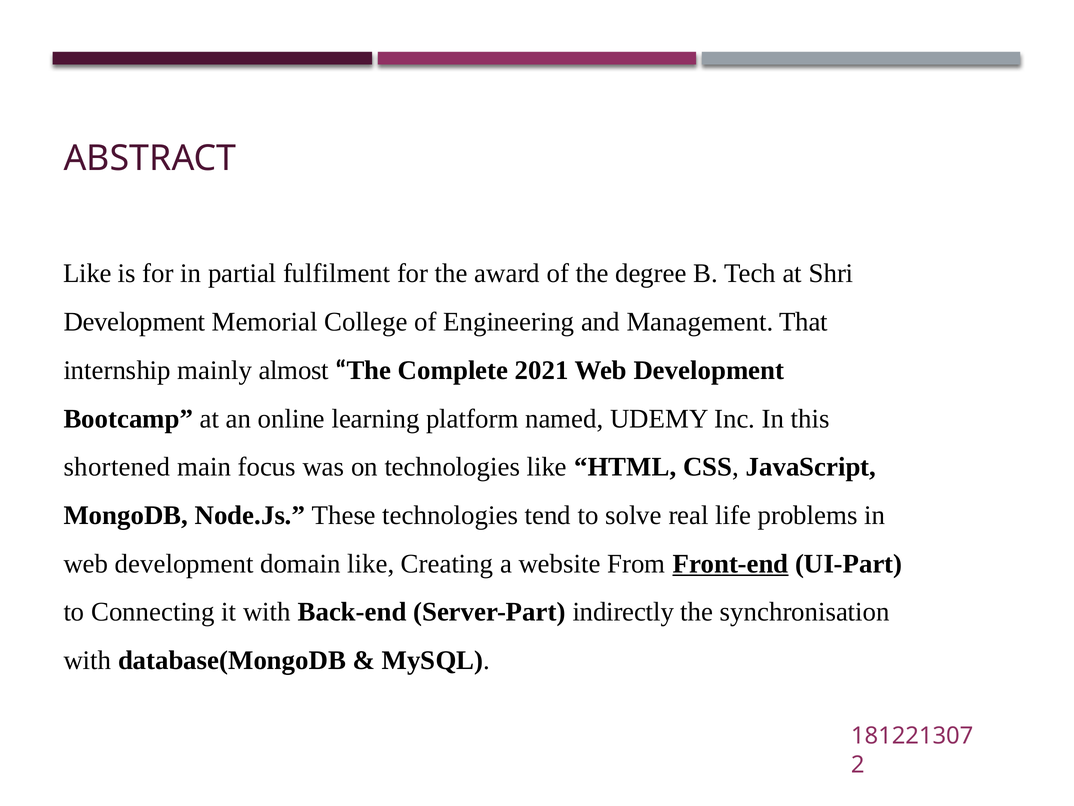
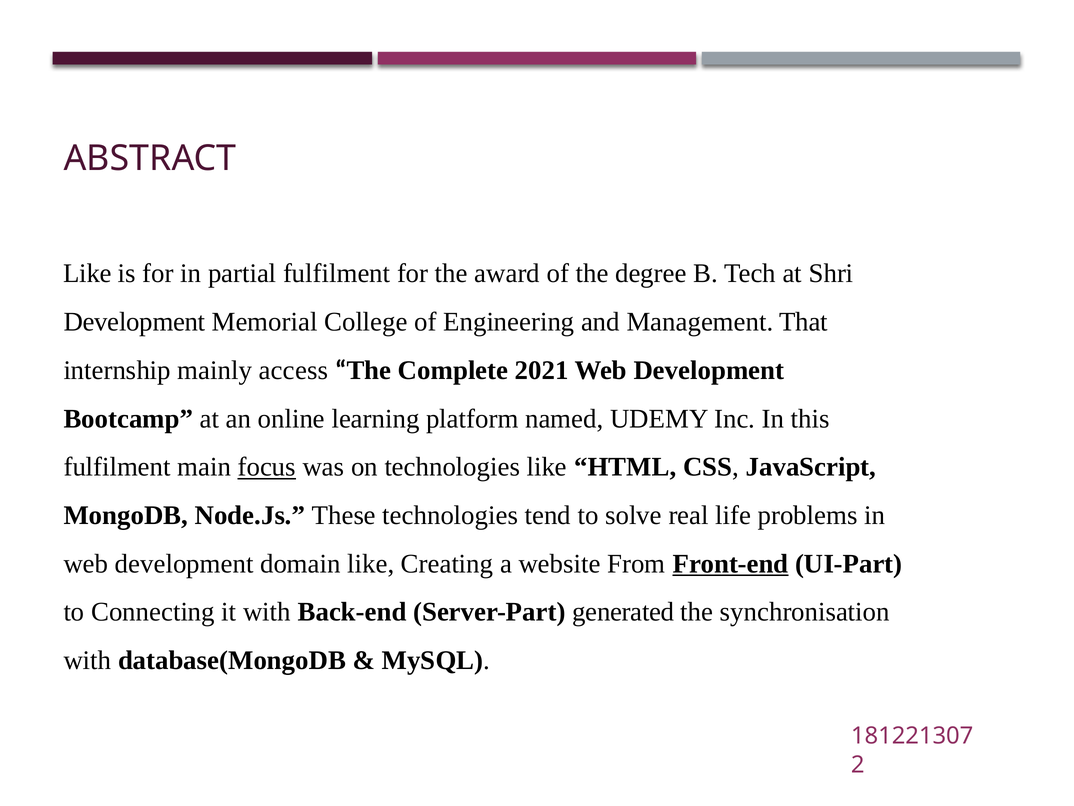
almost: almost -> access (293, 370)
shortened: shortened -> fulfilment (117, 467)
focus underline: none -> present (267, 467)
indirectly: indirectly -> generated (623, 612)
